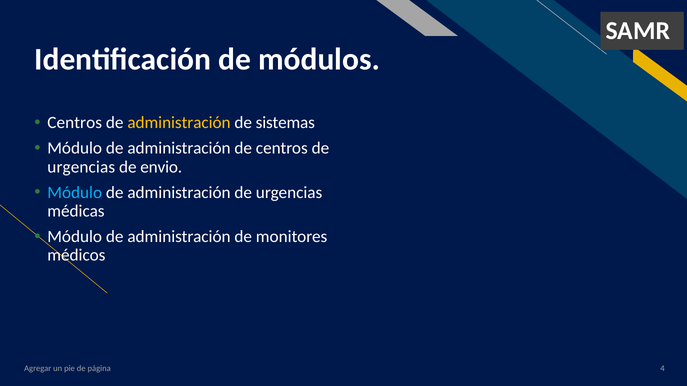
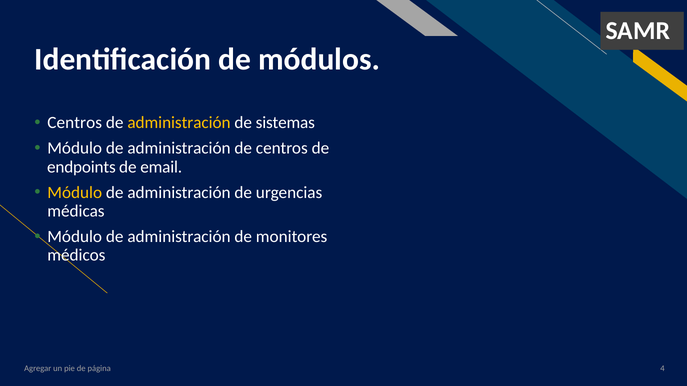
urgencias: urgencias -> endpoints (81, 167)
envio: envio -> email (161, 167)
Módulo colour: light blue -> yellow (75, 193)
